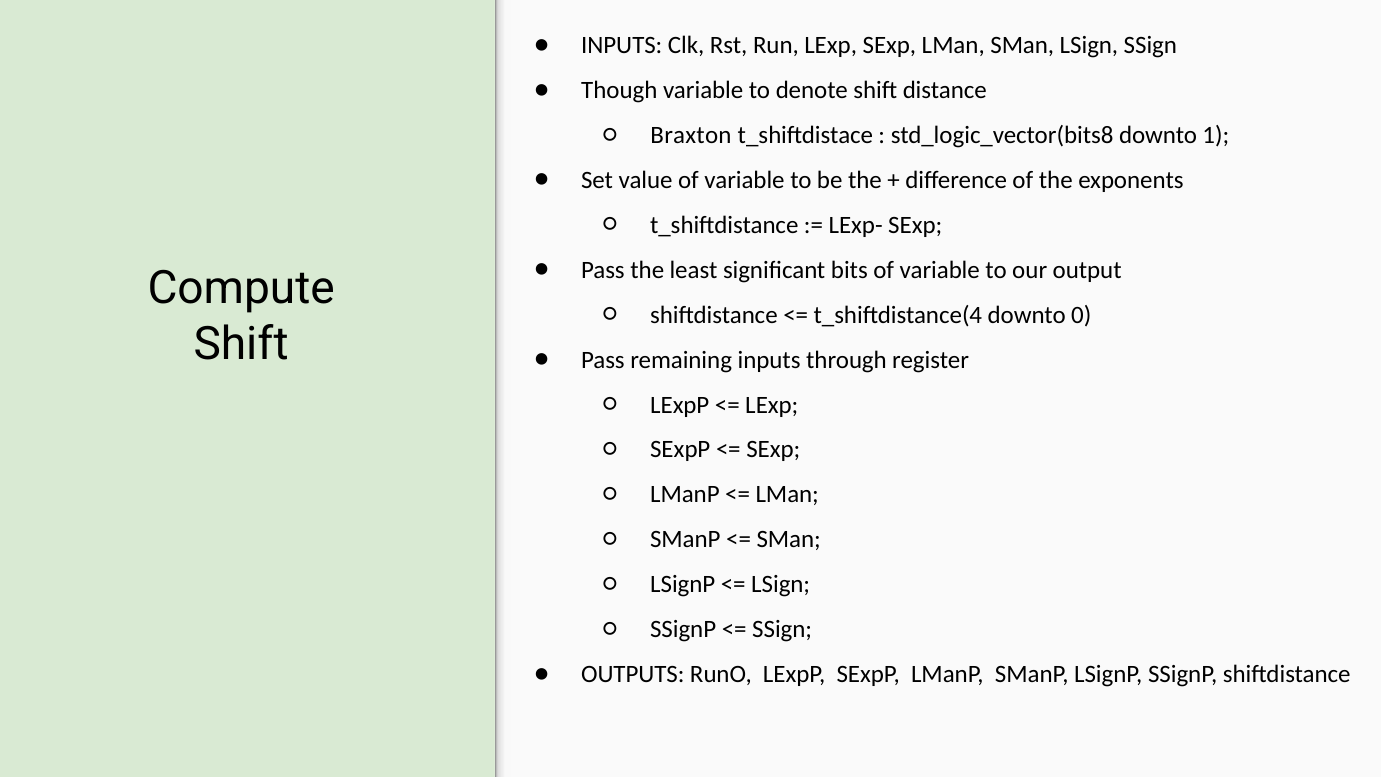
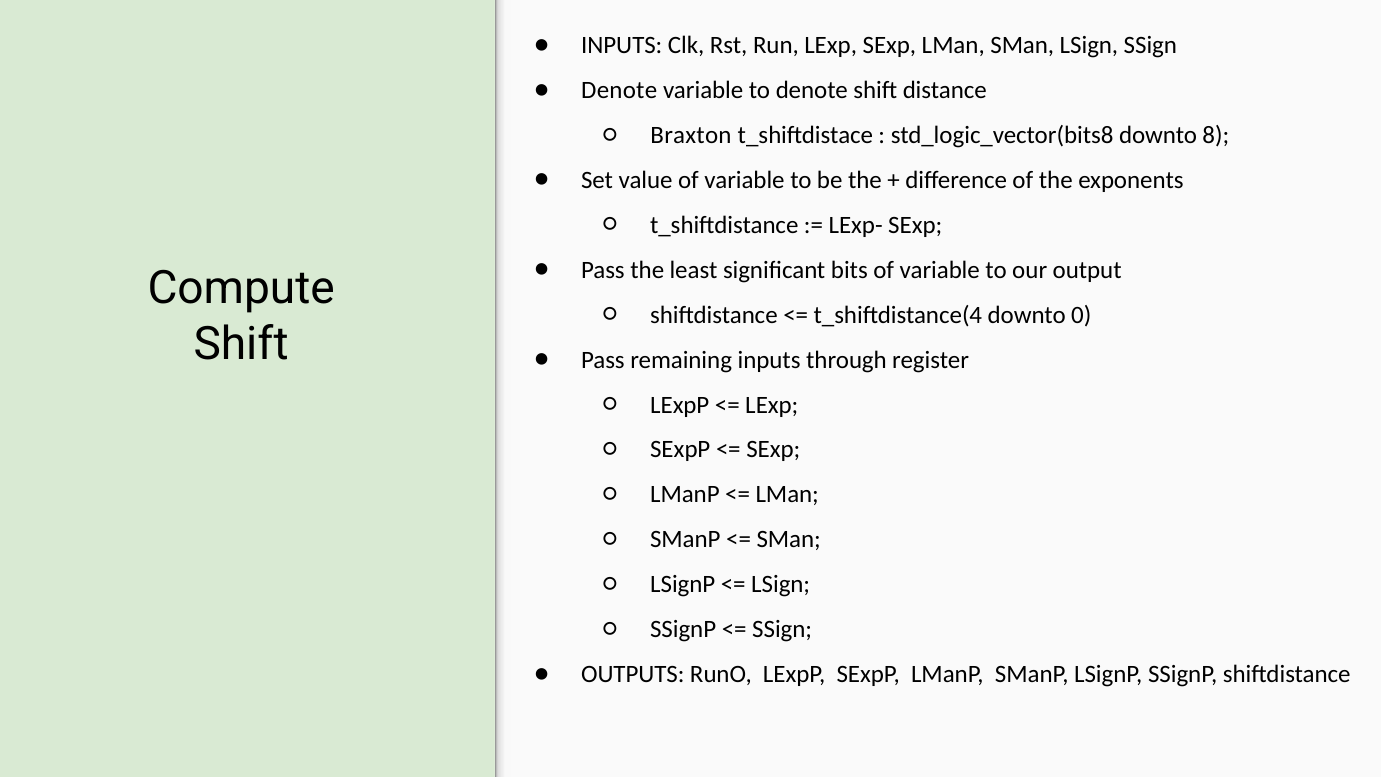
Though: Though -> Denote (619, 90)
1: 1 -> 8 (1216, 135)
